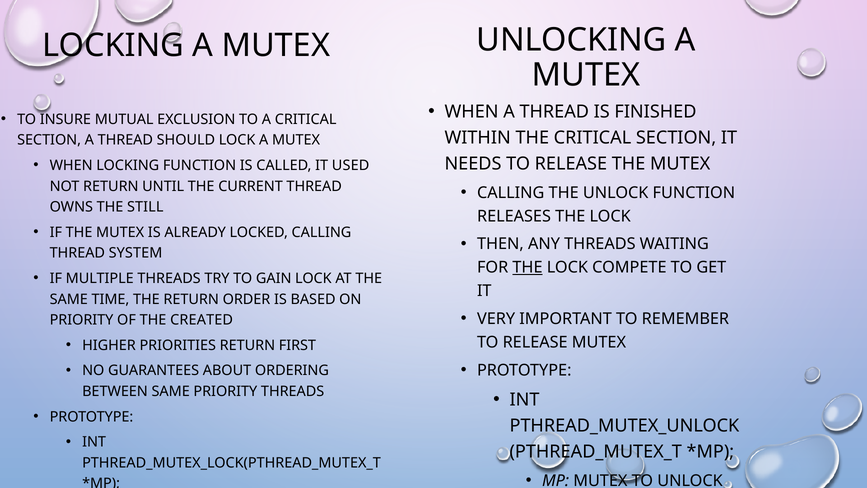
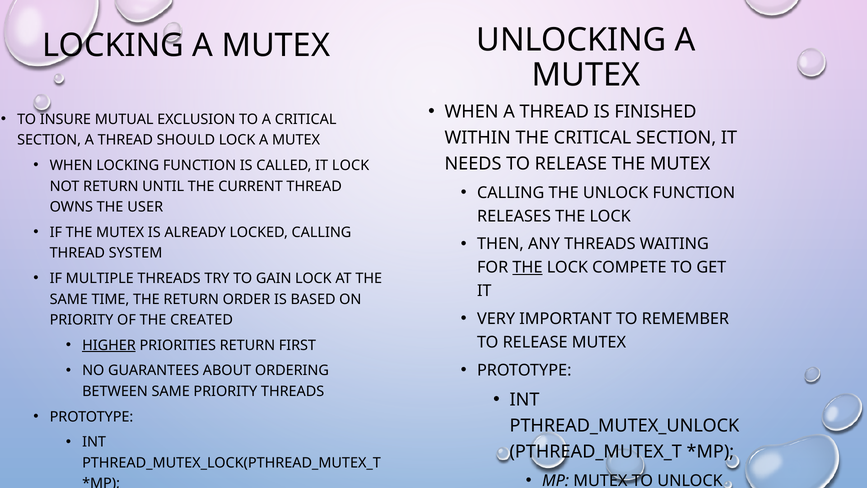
IT USED: USED -> LOCK (351, 165)
STILL: STILL -> USER (145, 207)
HIGHER underline: none -> present (109, 345)
